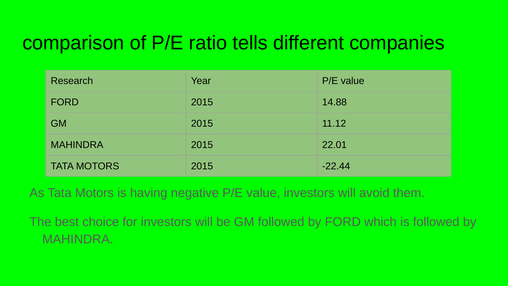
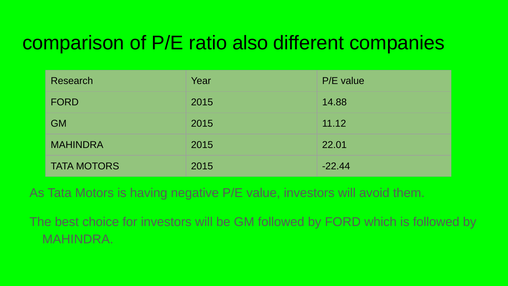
tells: tells -> also (250, 43)
